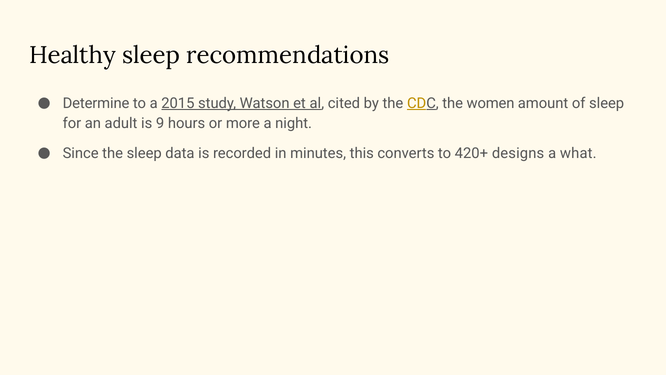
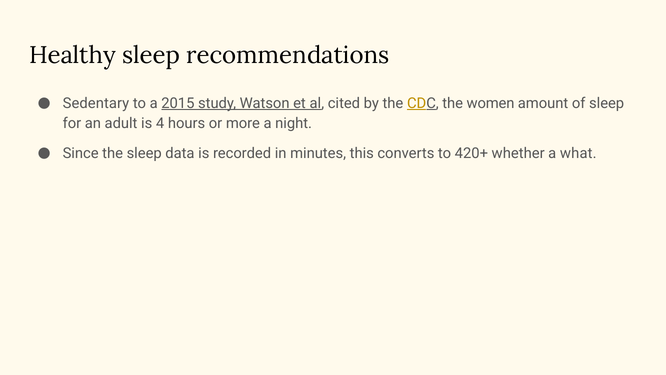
Determine: Determine -> Sedentary (96, 103)
9: 9 -> 4 (160, 123)
designs: designs -> whether (518, 153)
